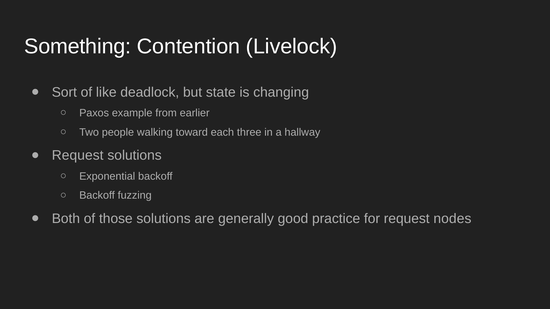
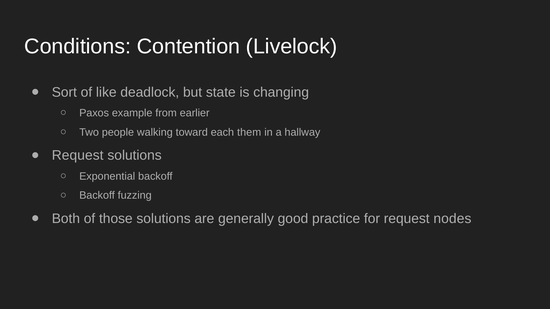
Something: Something -> Conditions (78, 47)
three: three -> them (249, 132)
